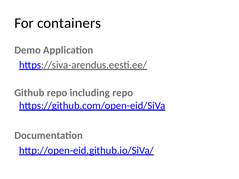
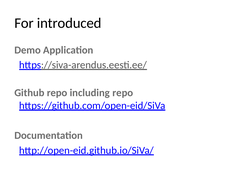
containers: containers -> introduced (69, 23)
